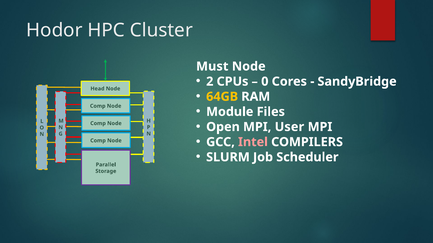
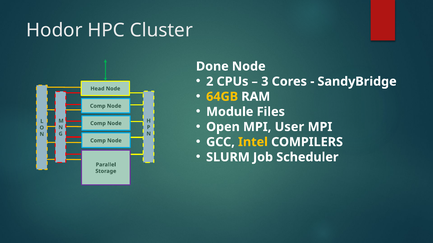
Must: Must -> Done (212, 67)
0: 0 -> 3 (265, 82)
Intel colour: pink -> yellow (253, 142)
